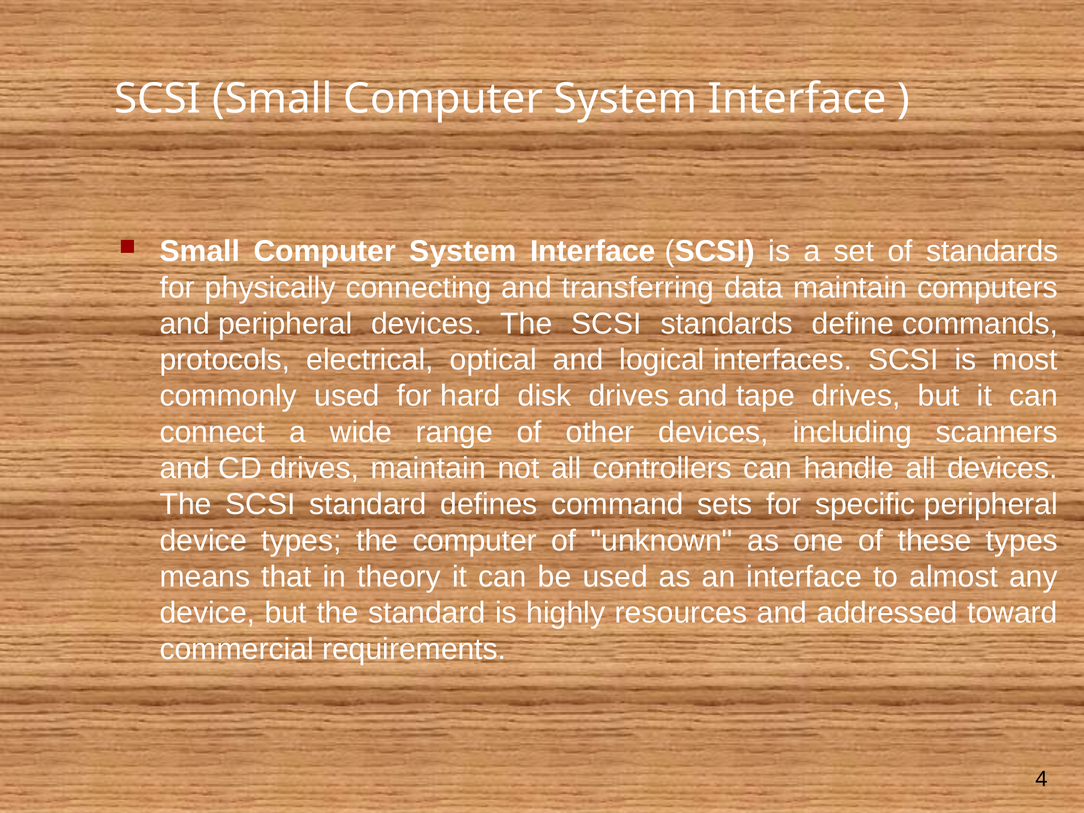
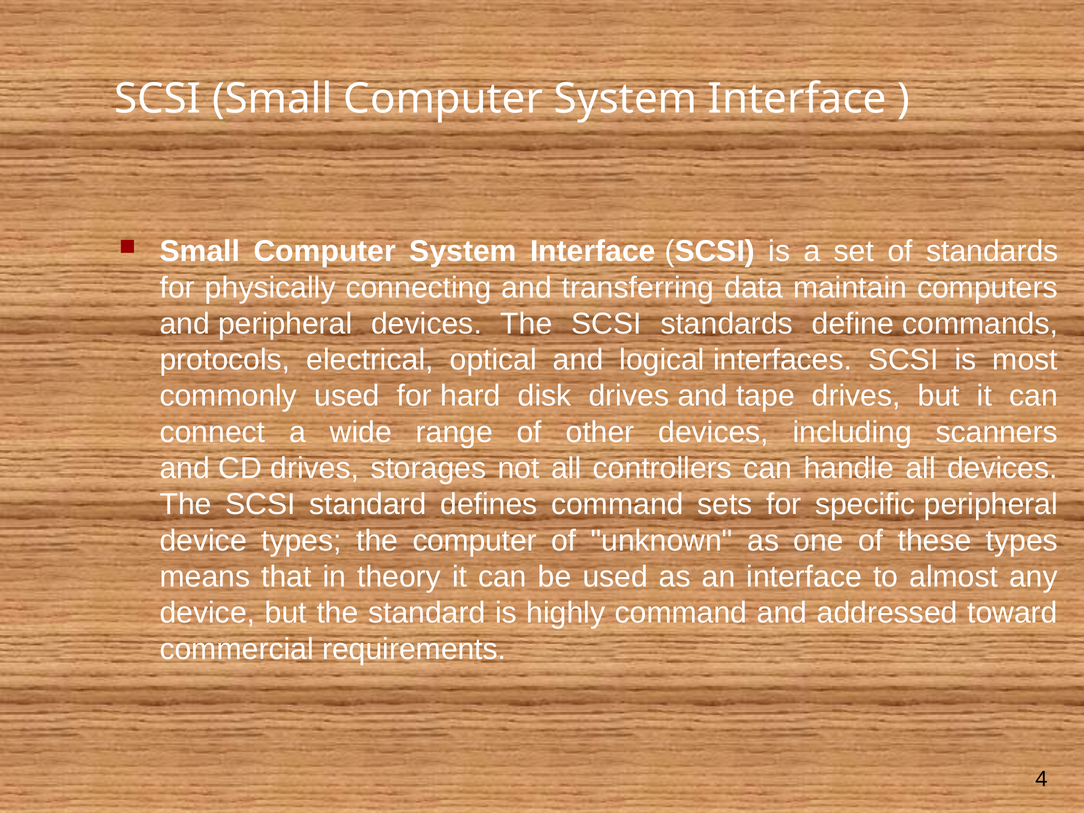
drives maintain: maintain -> storages (428, 468)
highly resources: resources -> command (681, 613)
